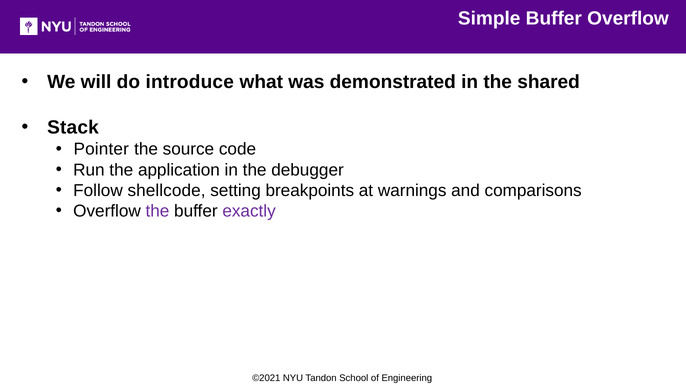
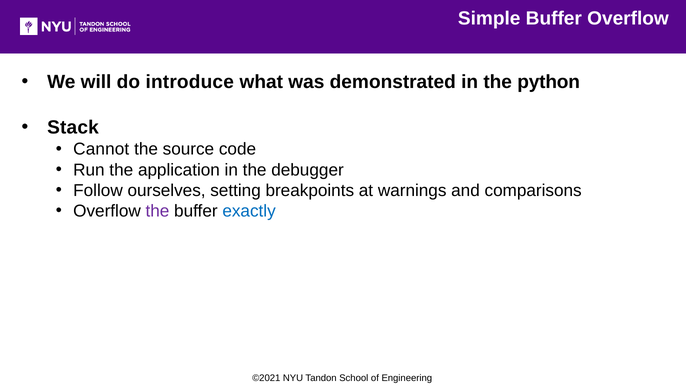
shared: shared -> python (549, 82)
Pointer: Pointer -> Cannot (101, 149)
shellcode: shellcode -> ourselves (167, 190)
exactly colour: purple -> blue (249, 211)
